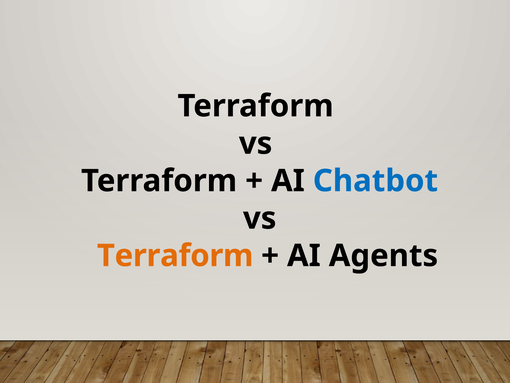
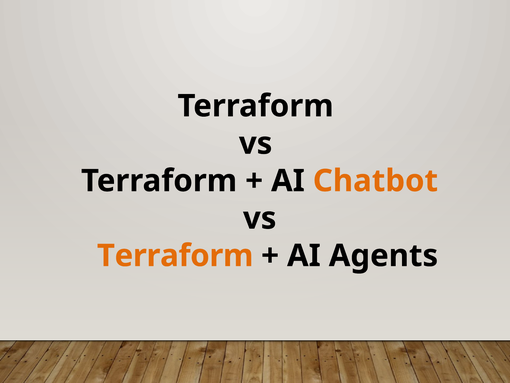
Chatbot colour: blue -> orange (375, 181)
